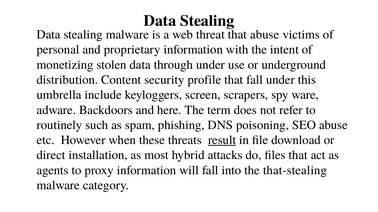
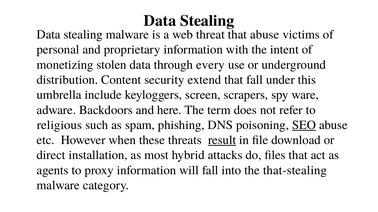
through under: under -> every (210, 65)
profile: profile -> extend (204, 80)
routinely: routinely -> religious (59, 125)
SEO underline: none -> present (304, 125)
